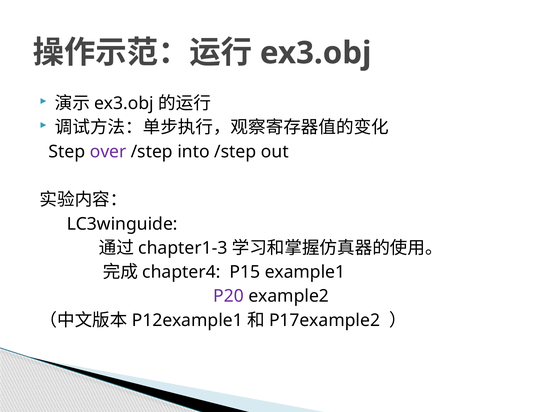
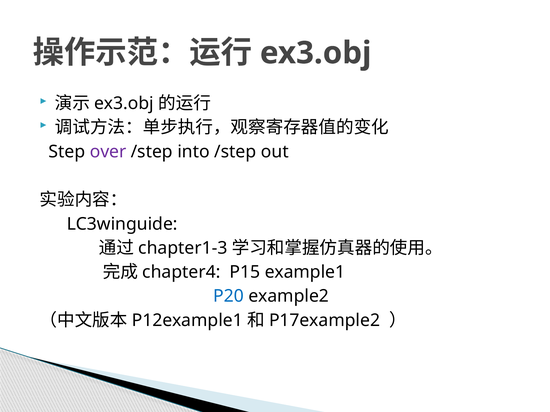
P20 colour: purple -> blue (229, 297)
